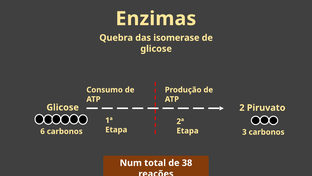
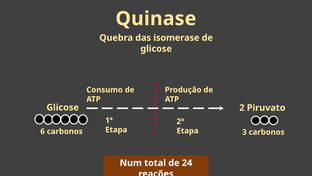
Enzimas: Enzimas -> Quinase (156, 19)
38: 38 -> 24 (187, 162)
